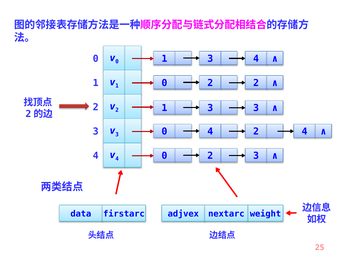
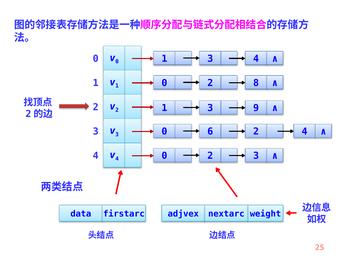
0 2 2: 2 -> 8 (256, 83)
1 3 3: 3 -> 9 (256, 108)
0 4: 4 -> 6 (210, 131)
